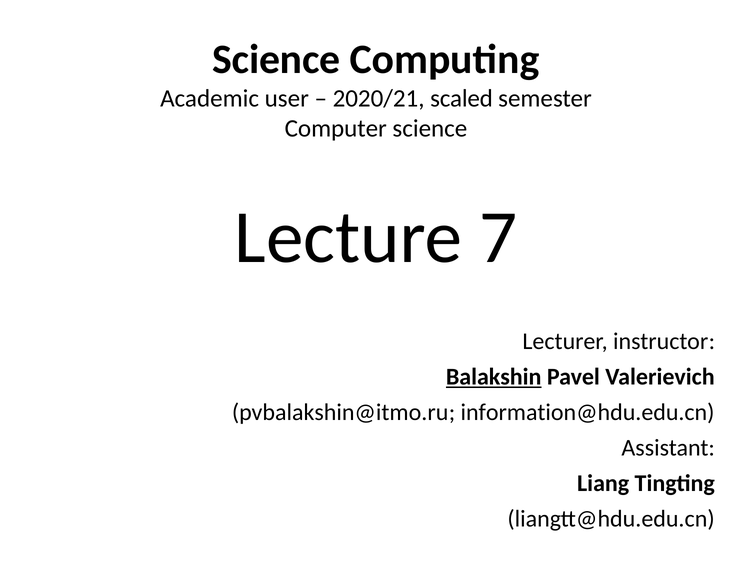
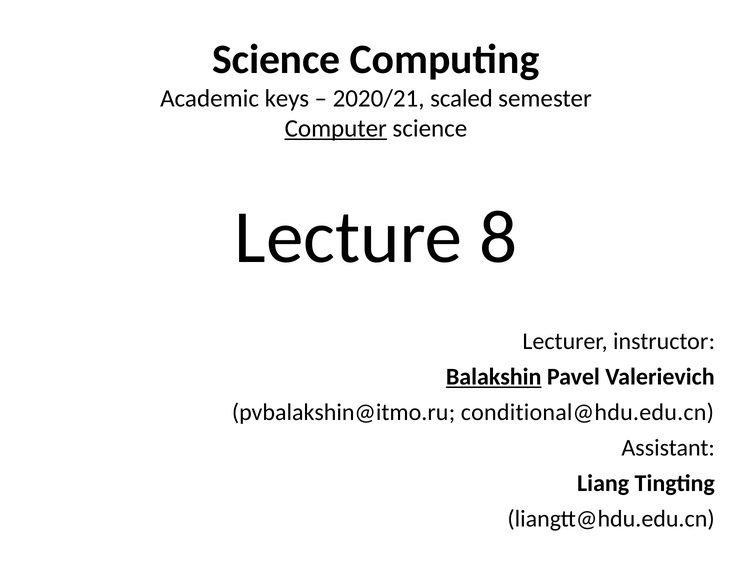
user: user -> keys (287, 99)
Computer underline: none -> present (336, 129)
7: 7 -> 8 (498, 237)
information@hdu.edu.cn: information@hdu.edu.cn -> conditional@hdu.edu.cn (587, 412)
